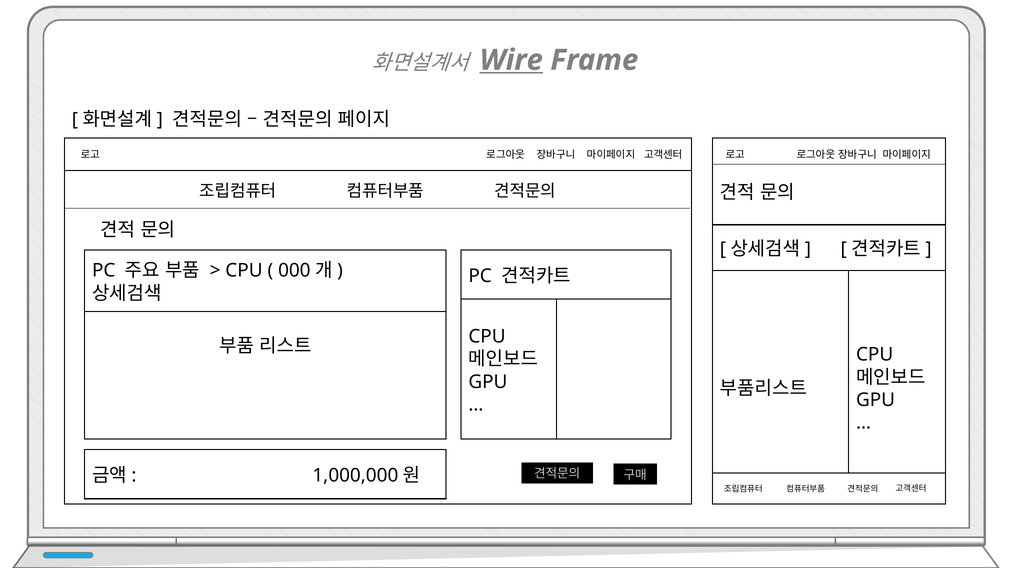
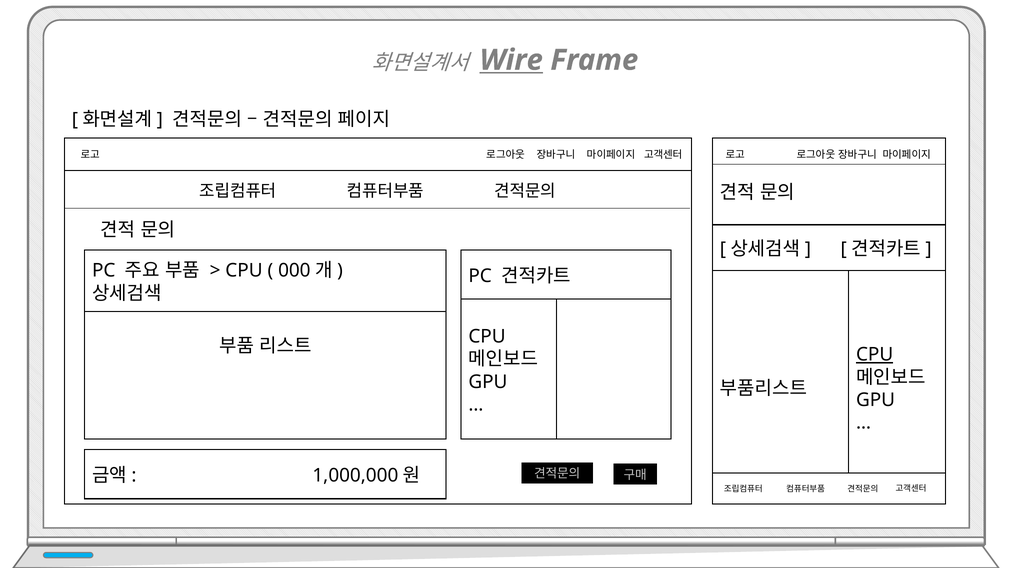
CPU underline: none -> present (875, 355)
